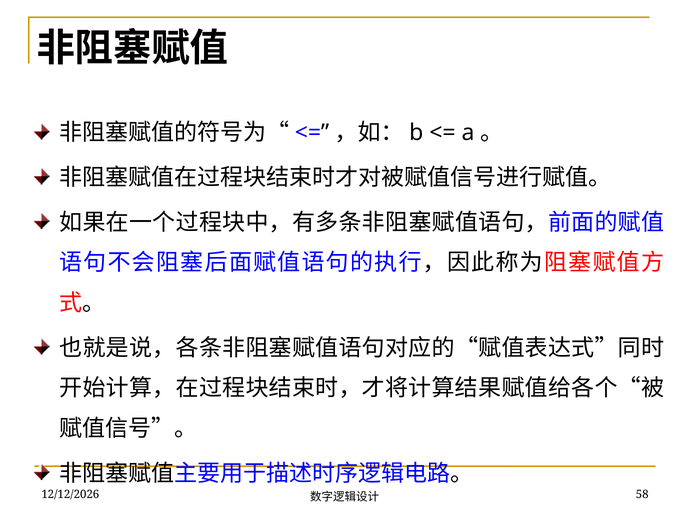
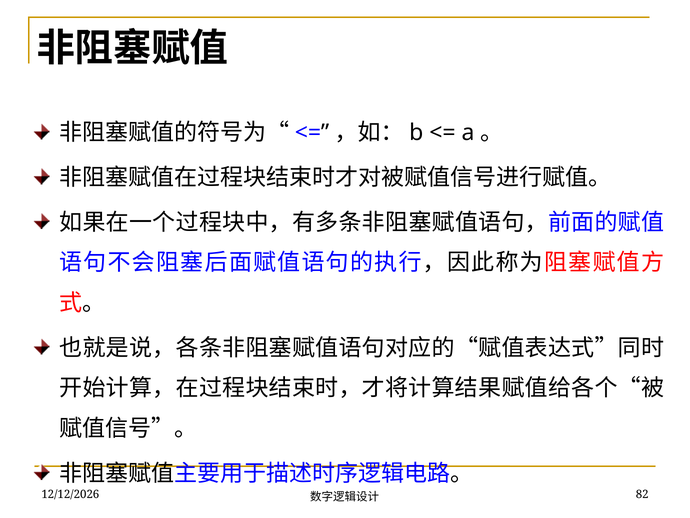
58: 58 -> 82 (642, 494)
